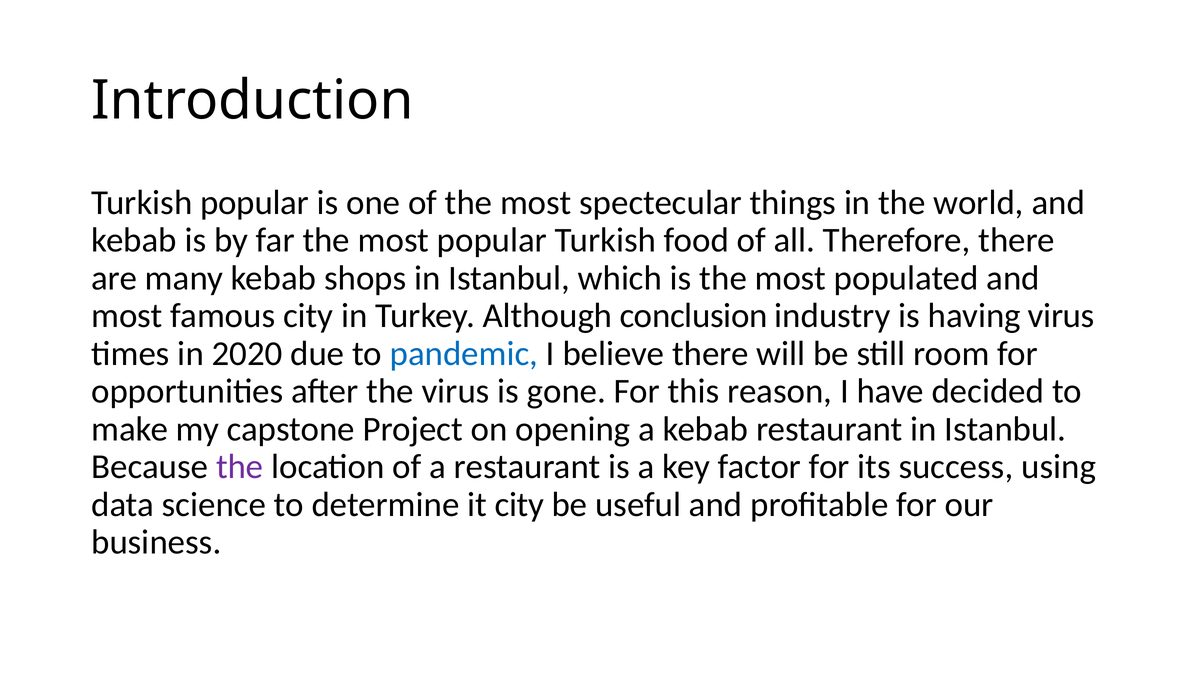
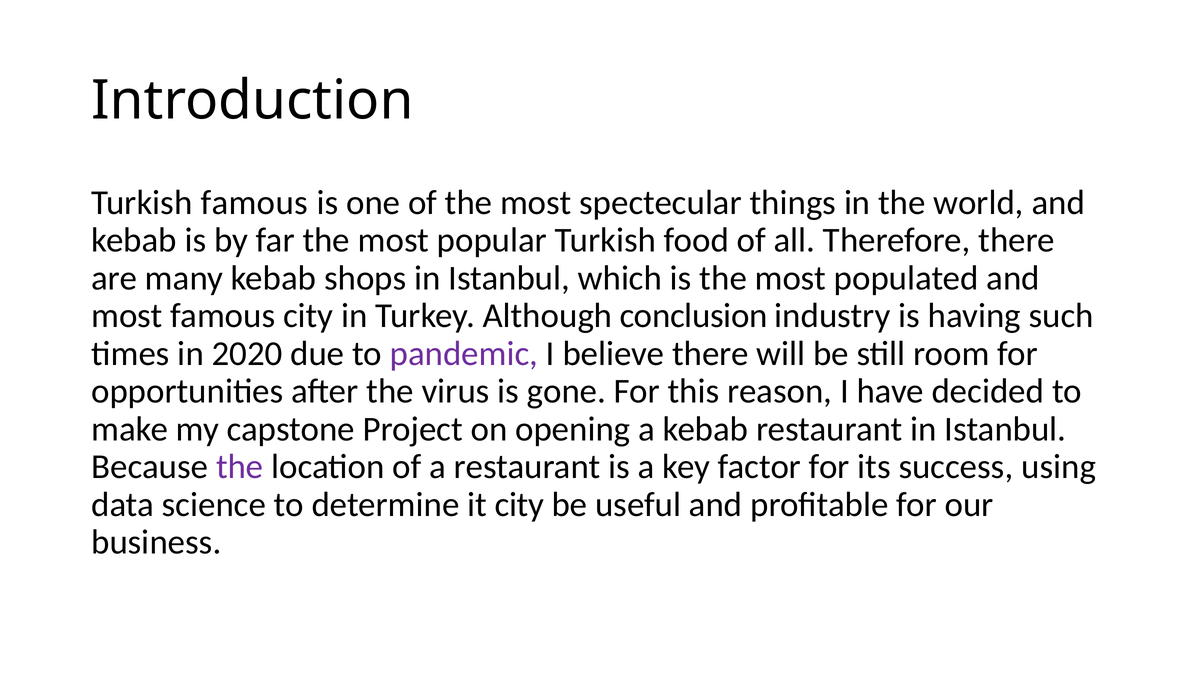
Turkish popular: popular -> famous (254, 203)
having virus: virus -> such (1061, 316)
pandemic colour: blue -> purple (464, 354)
